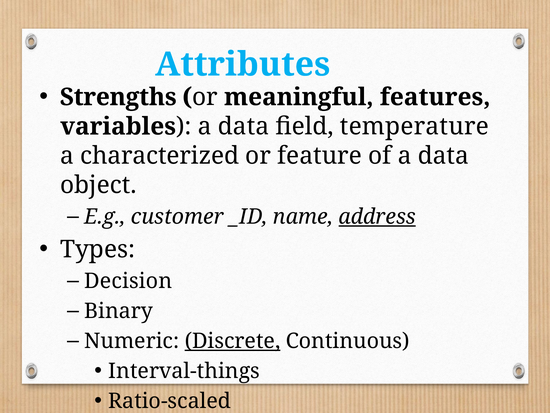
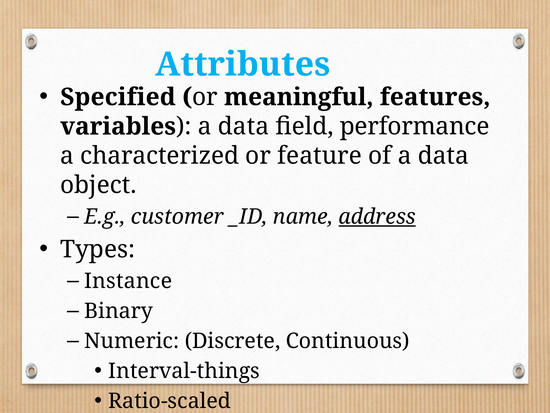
Strengths: Strengths -> Specified (118, 97)
temperature: temperature -> performance (415, 126)
Decision: Decision -> Instance (128, 281)
Discrete underline: present -> none (233, 341)
